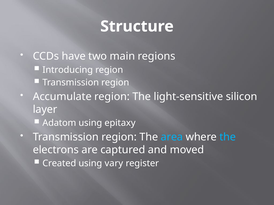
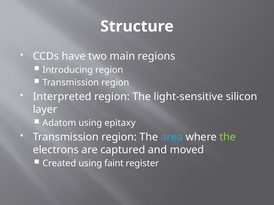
Accumulate: Accumulate -> Interpreted (62, 97)
the colour: light blue -> light green (228, 137)
vary: vary -> faint (114, 164)
